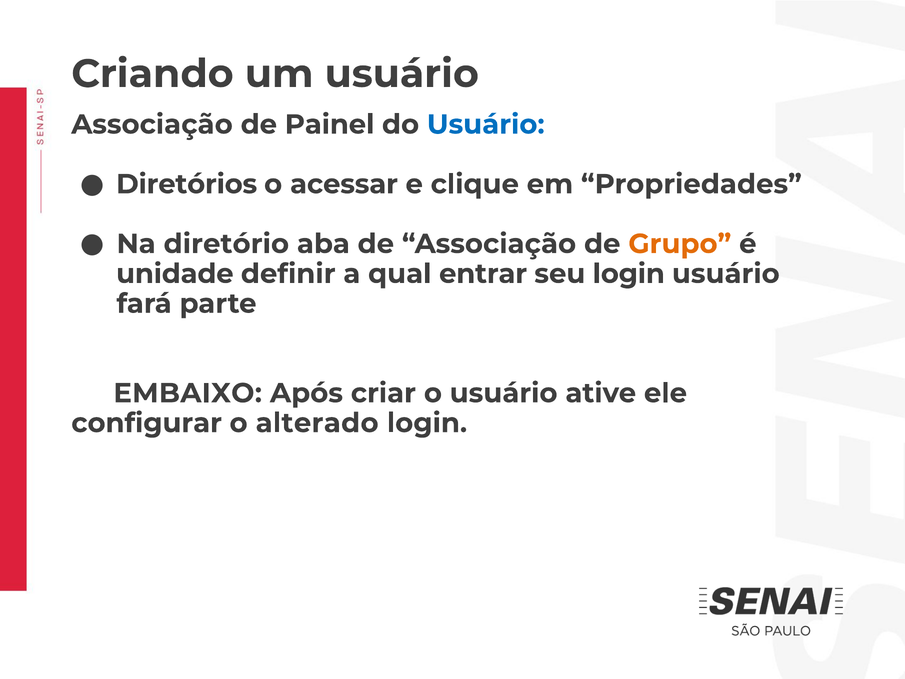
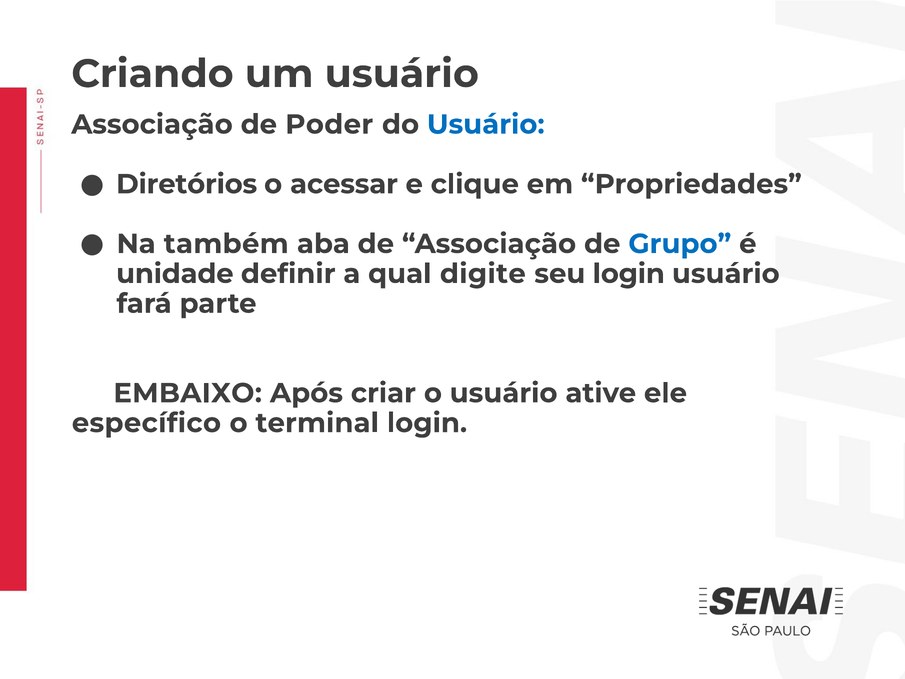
Painel: Painel -> Poder (329, 124)
diretório: diretório -> também (226, 244)
Grupo colour: orange -> blue (680, 244)
entrar: entrar -> digite (483, 274)
configurar: configurar -> específico (146, 423)
alterado: alterado -> terminal (317, 423)
